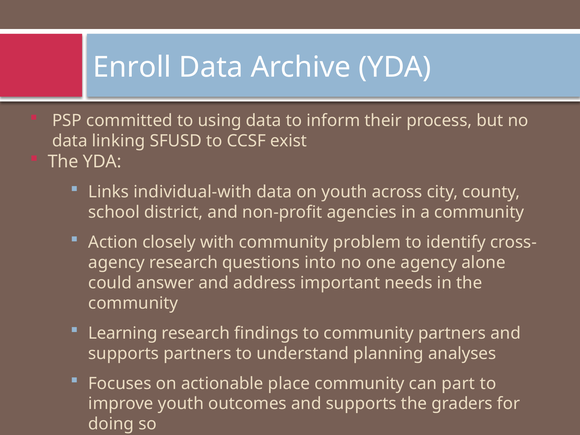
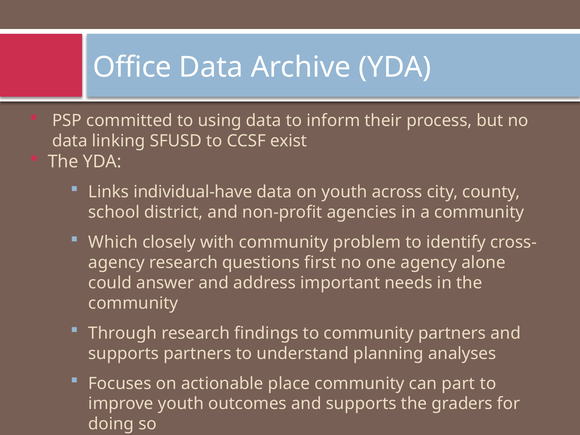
Enroll: Enroll -> Office (132, 67)
individual-with: individual-with -> individual-have (193, 192)
Action: Action -> Which (113, 242)
into: into -> first (320, 263)
Learning: Learning -> Through (123, 333)
